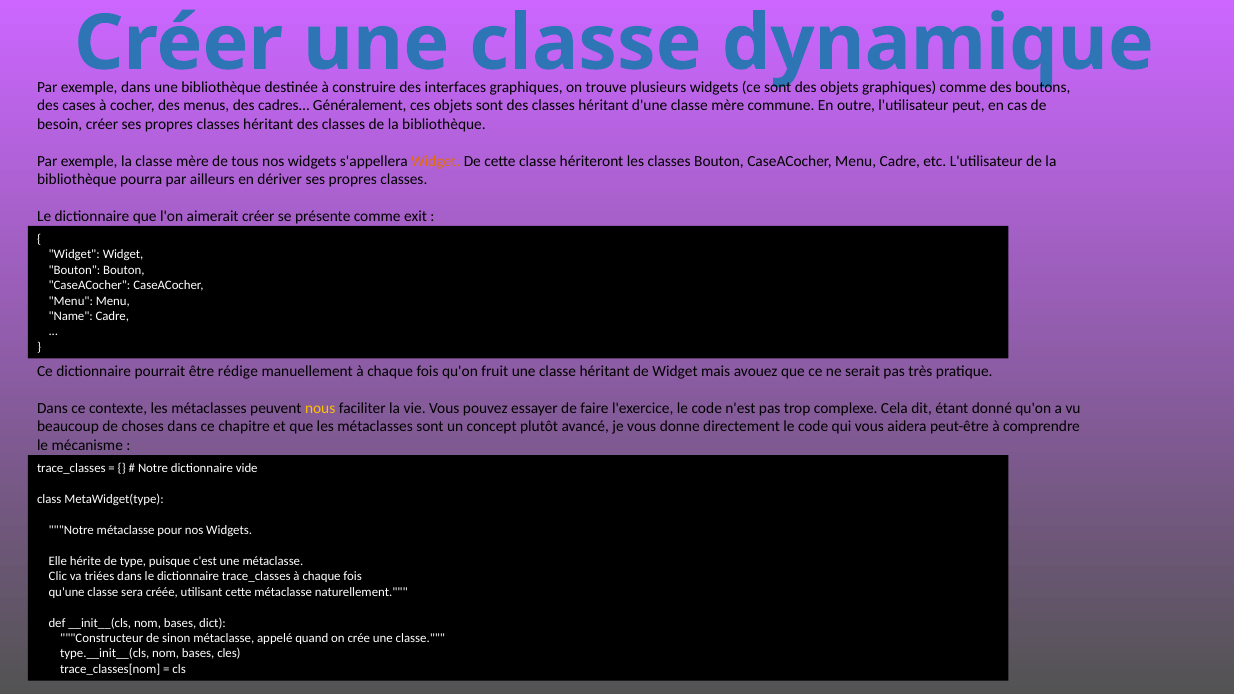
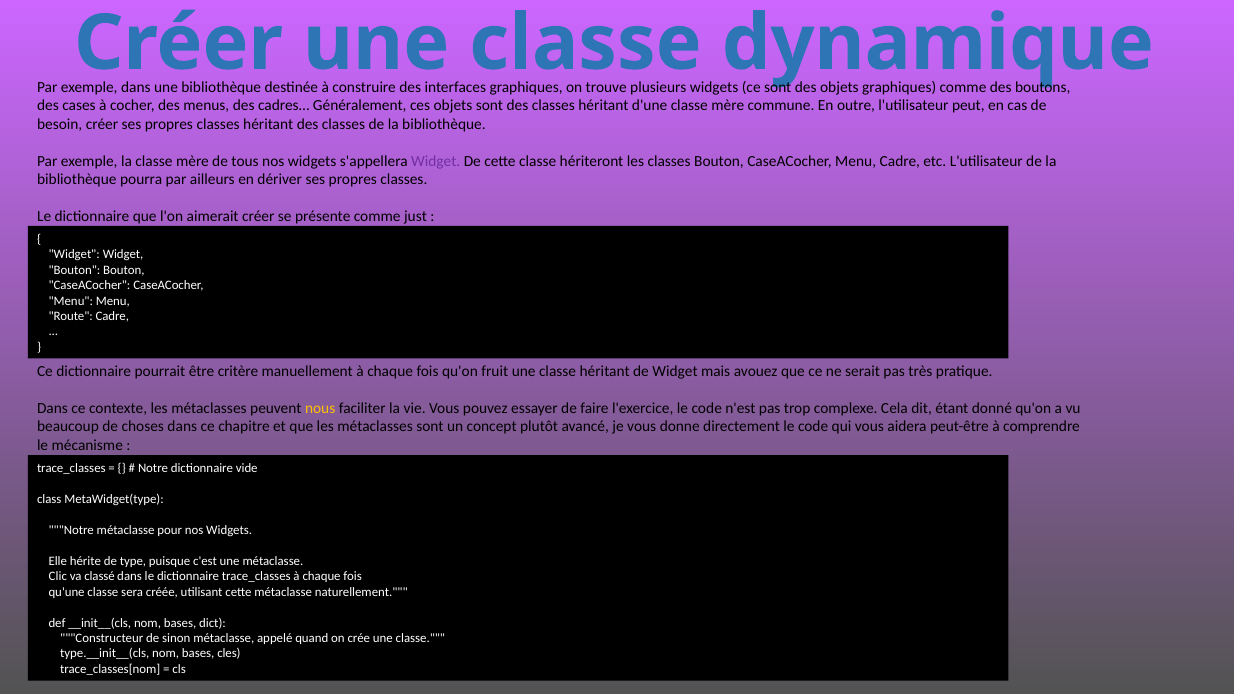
Widget colour: orange -> purple (436, 161)
exit: exit -> just (415, 217)
Name: Name -> Route (71, 316)
rédige: rédige -> critère (238, 371)
triées: triées -> classé (100, 577)
